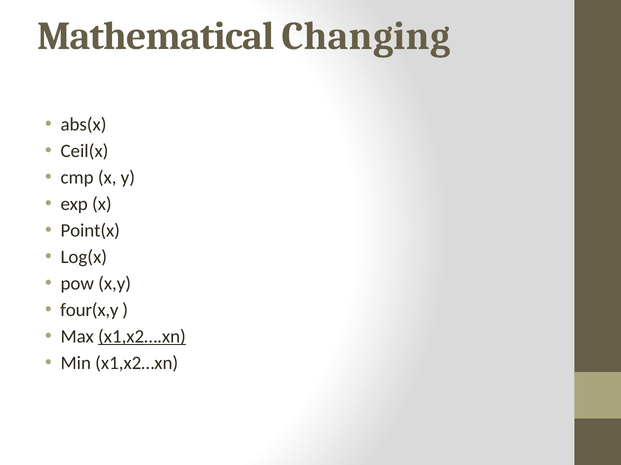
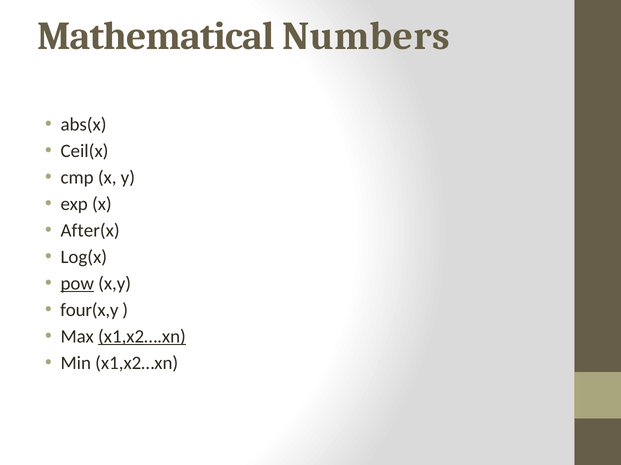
Changing: Changing -> Numbers (366, 36)
Point(x: Point(x -> After(x (90, 231)
pow underline: none -> present (77, 284)
